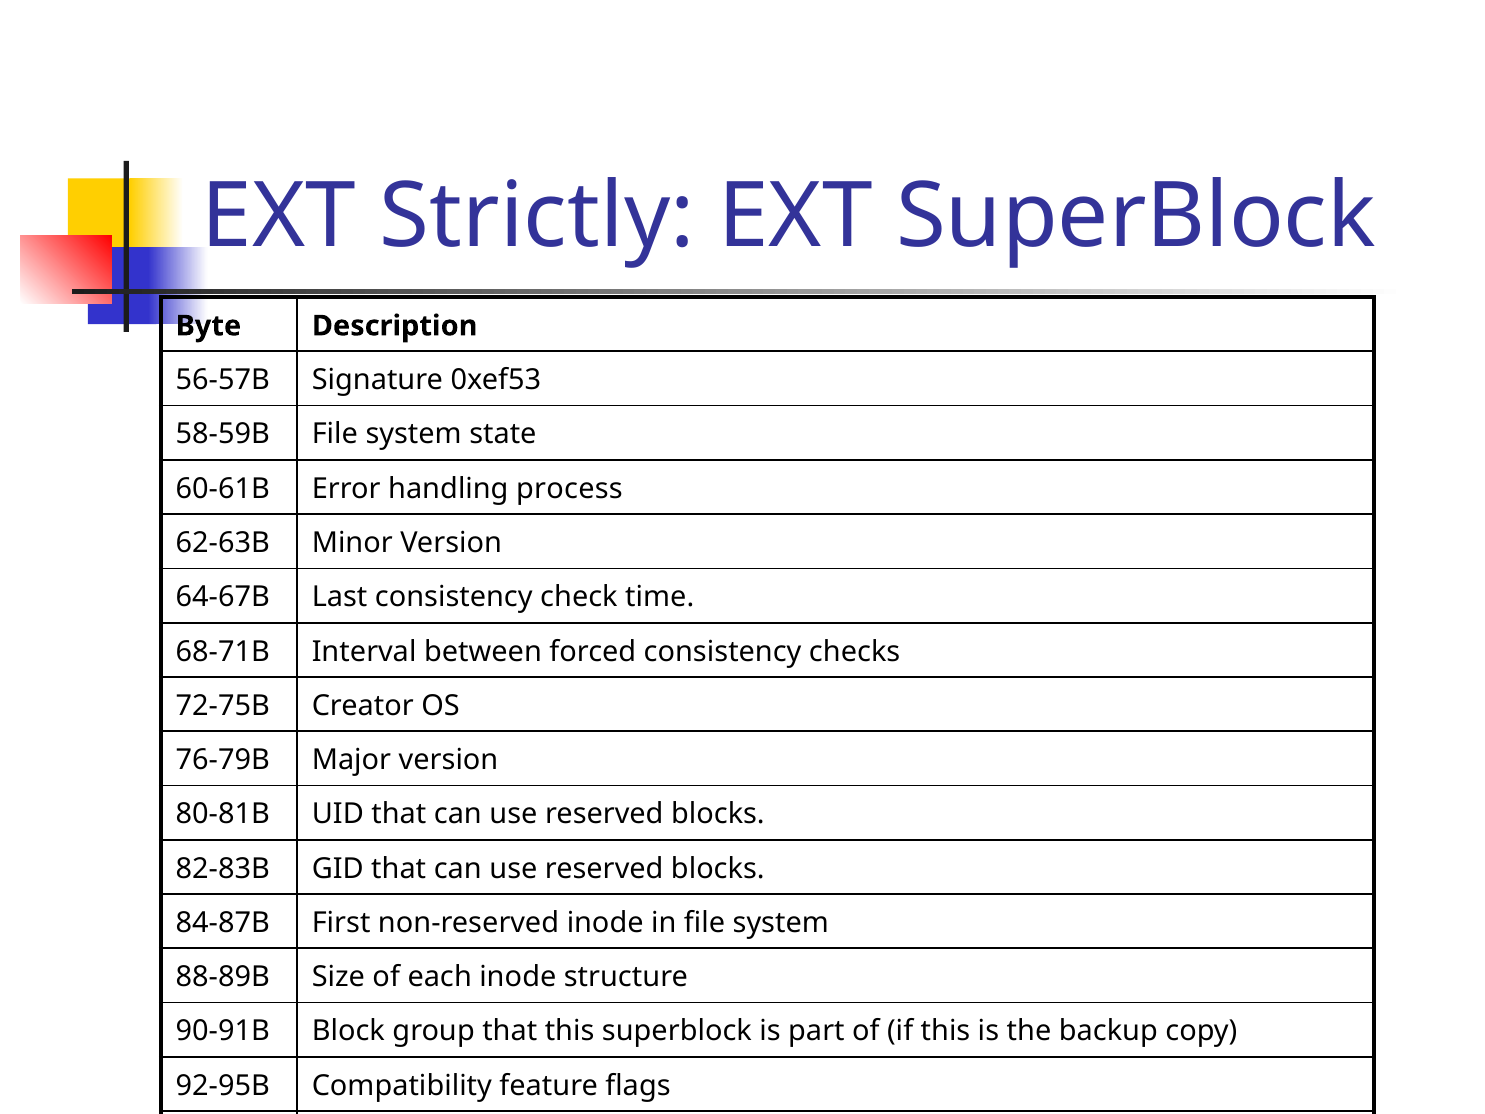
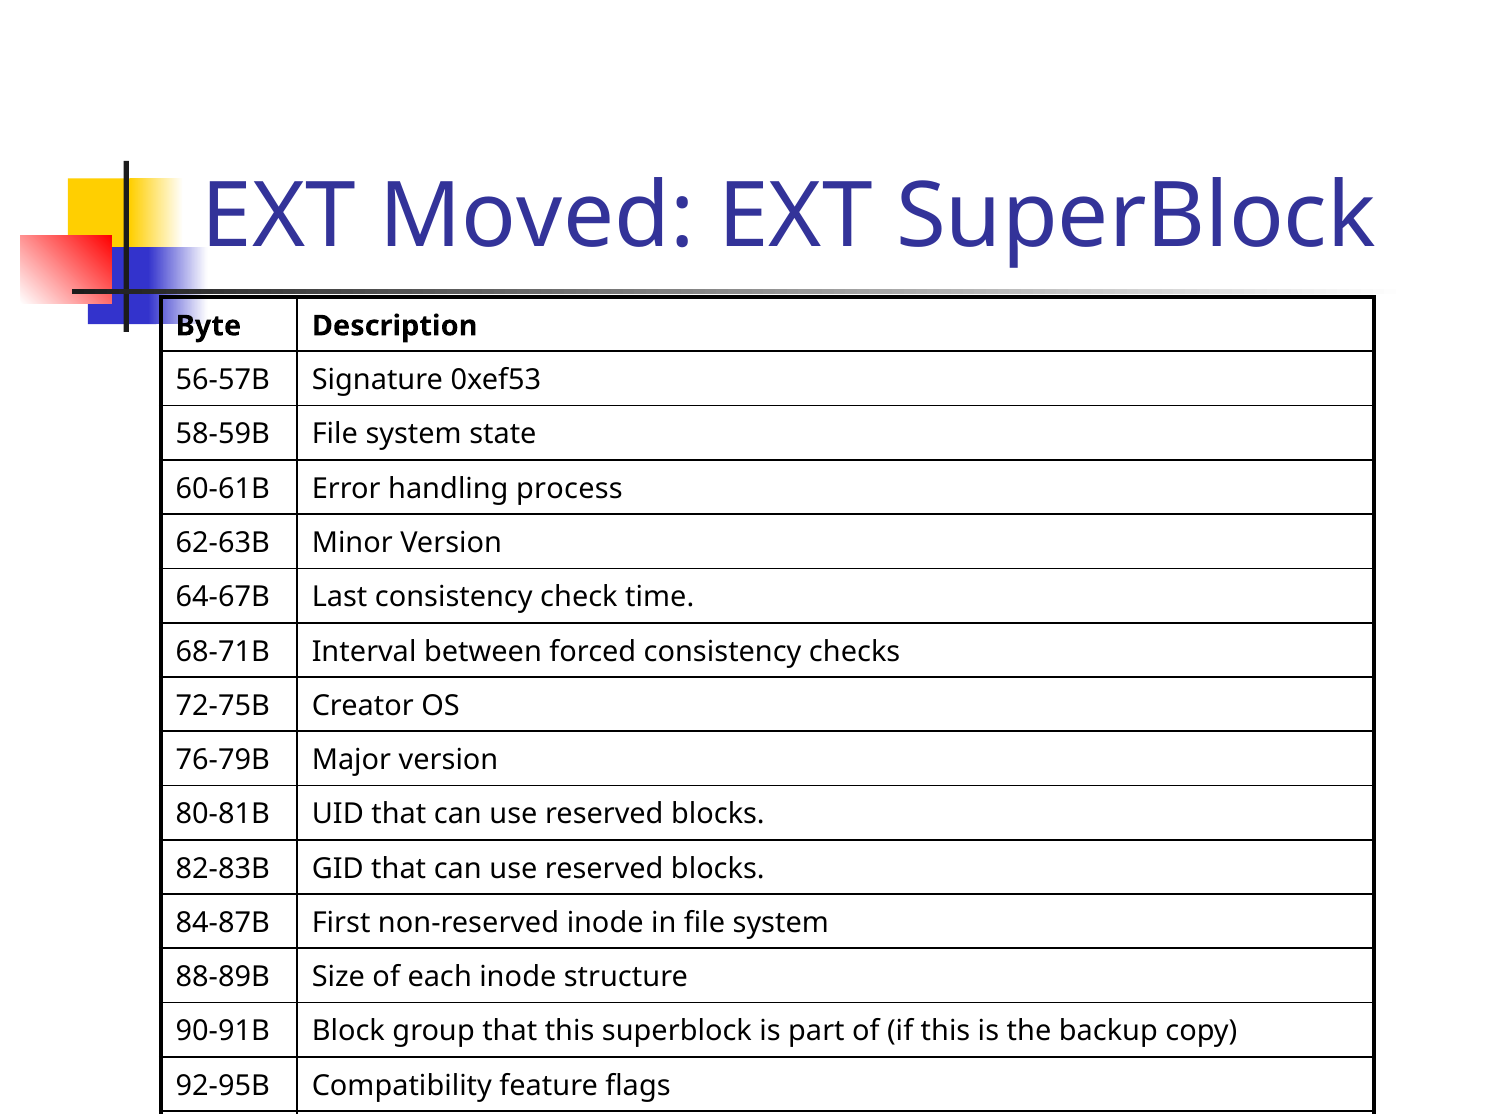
Strictly: Strictly -> Moved (537, 217)
